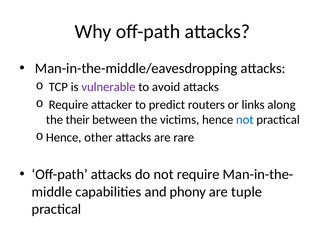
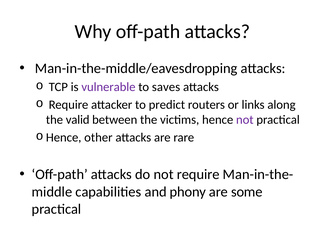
avoid: avoid -> saves (166, 87)
their: their -> valid (78, 120)
not colour: blue -> purple (245, 120)
tuple: tuple -> some (247, 192)
